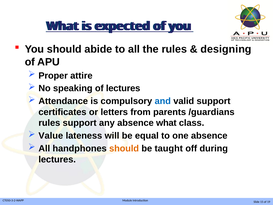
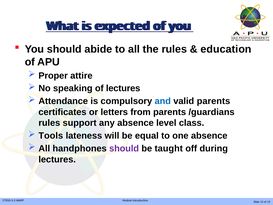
designing: designing -> education (226, 49)
valid support: support -> parents (213, 101)
absence what: what -> level (166, 123)
Value: Value -> Tools (51, 136)
should colour: orange -> purple (124, 148)
